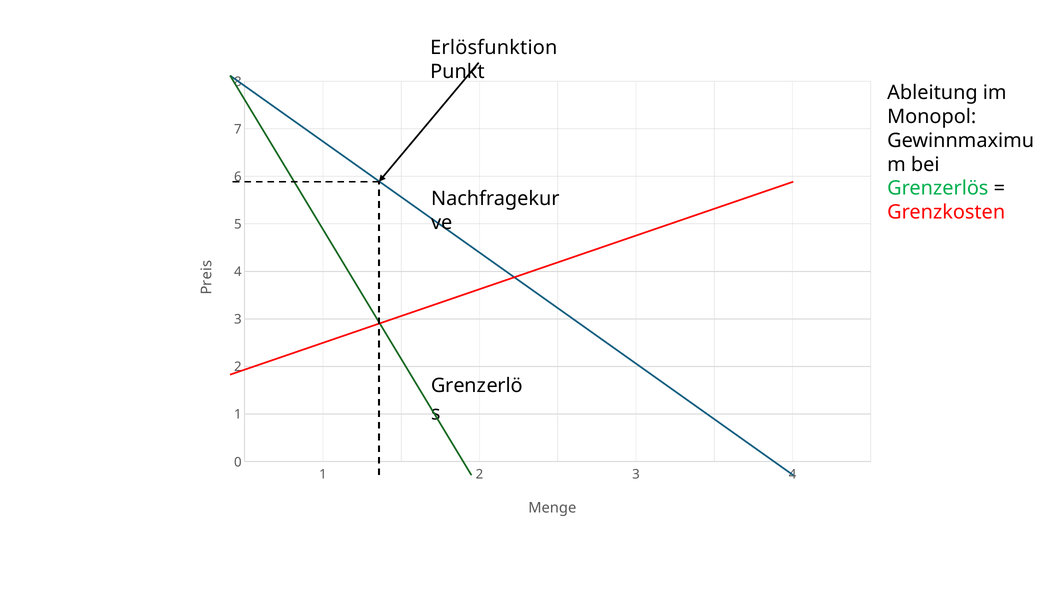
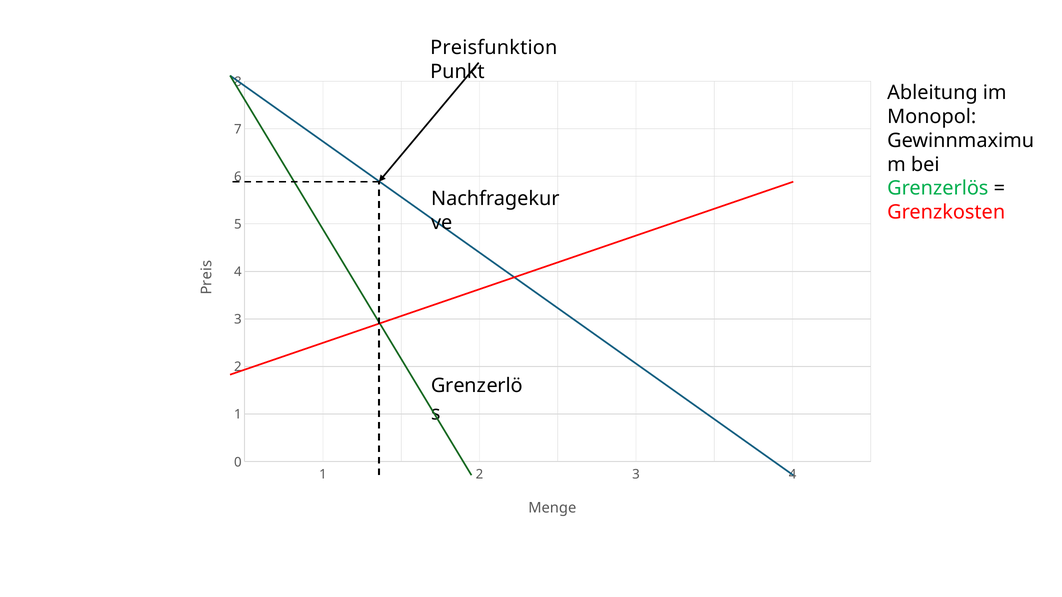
Erlösfunktion: Erlösfunktion -> Preisfunktion (494, 48)
